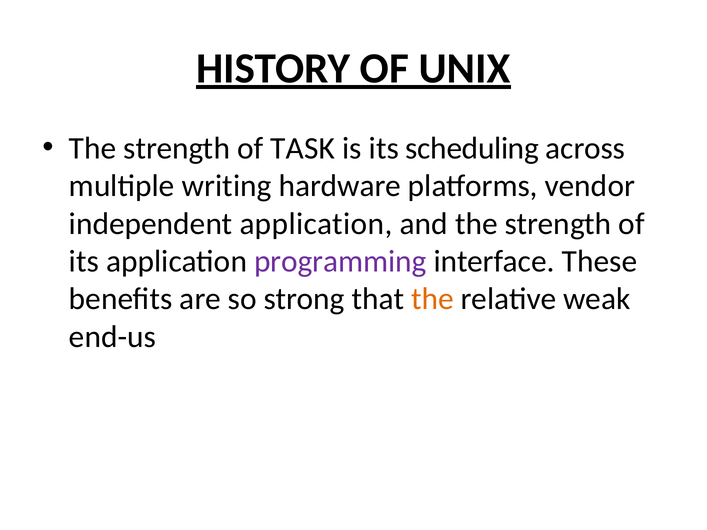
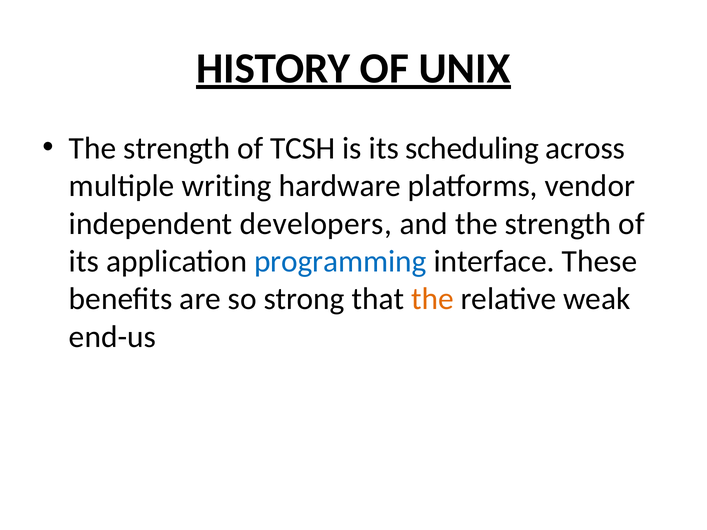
TASK: TASK -> TCSH (303, 148)
independent application: application -> developers (316, 224)
programming colour: purple -> blue (340, 261)
